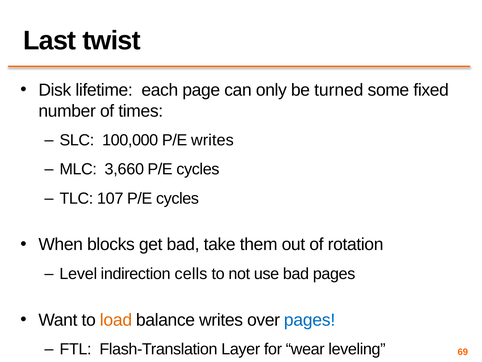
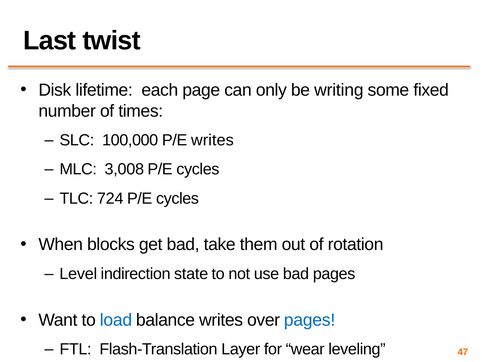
turned: turned -> writing (339, 90)
3,660: 3,660 -> 3,008 (124, 169)
107: 107 -> 724 (110, 198)
cells: cells -> state (191, 273)
load colour: orange -> blue (116, 319)
69: 69 -> 47 (463, 352)
